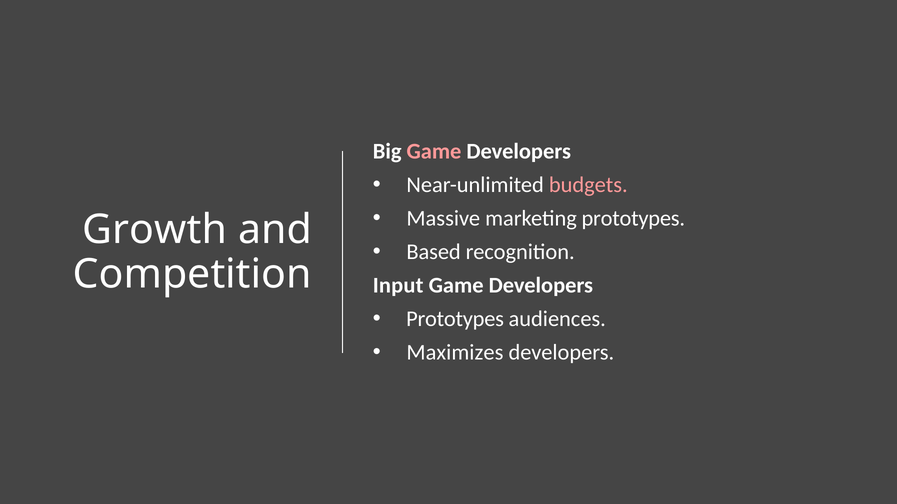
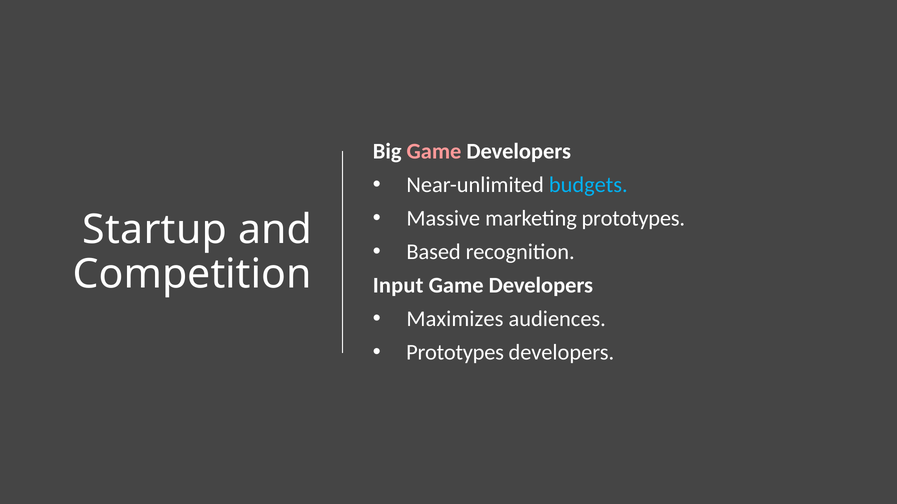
budgets colour: pink -> light blue (588, 185)
Growth: Growth -> Startup (155, 230)
Prototypes: Prototypes -> Maximizes (455, 319)
Maximizes: Maximizes -> Prototypes (455, 353)
